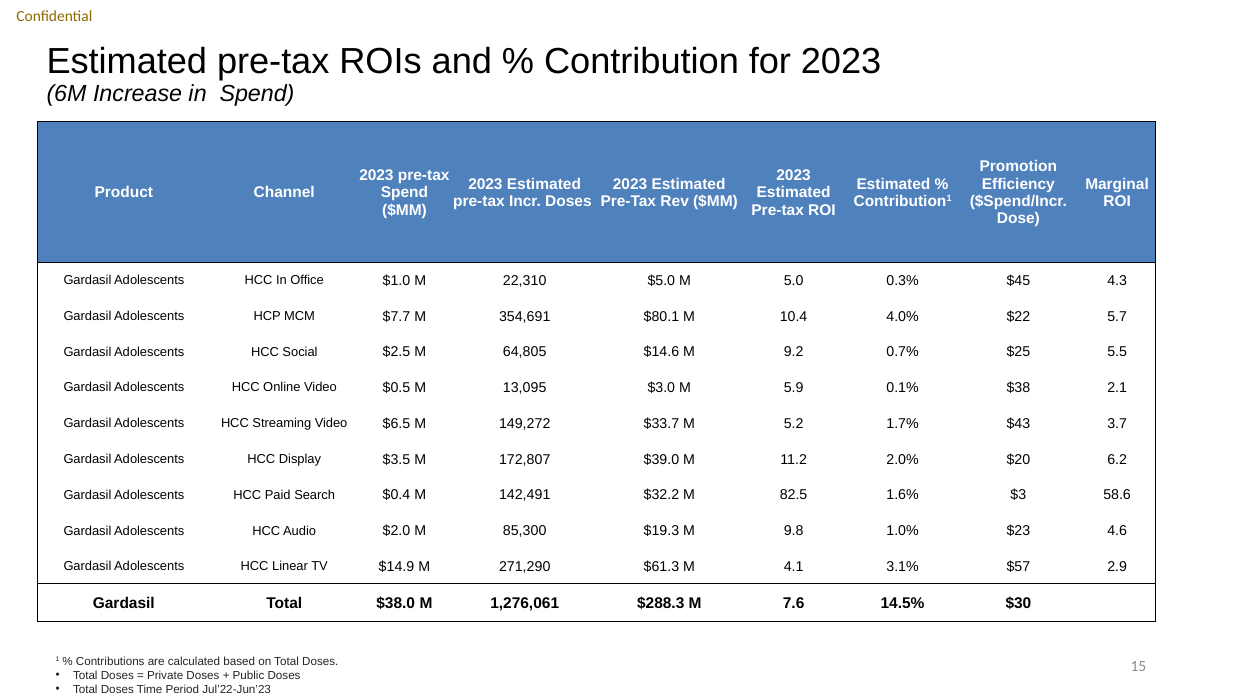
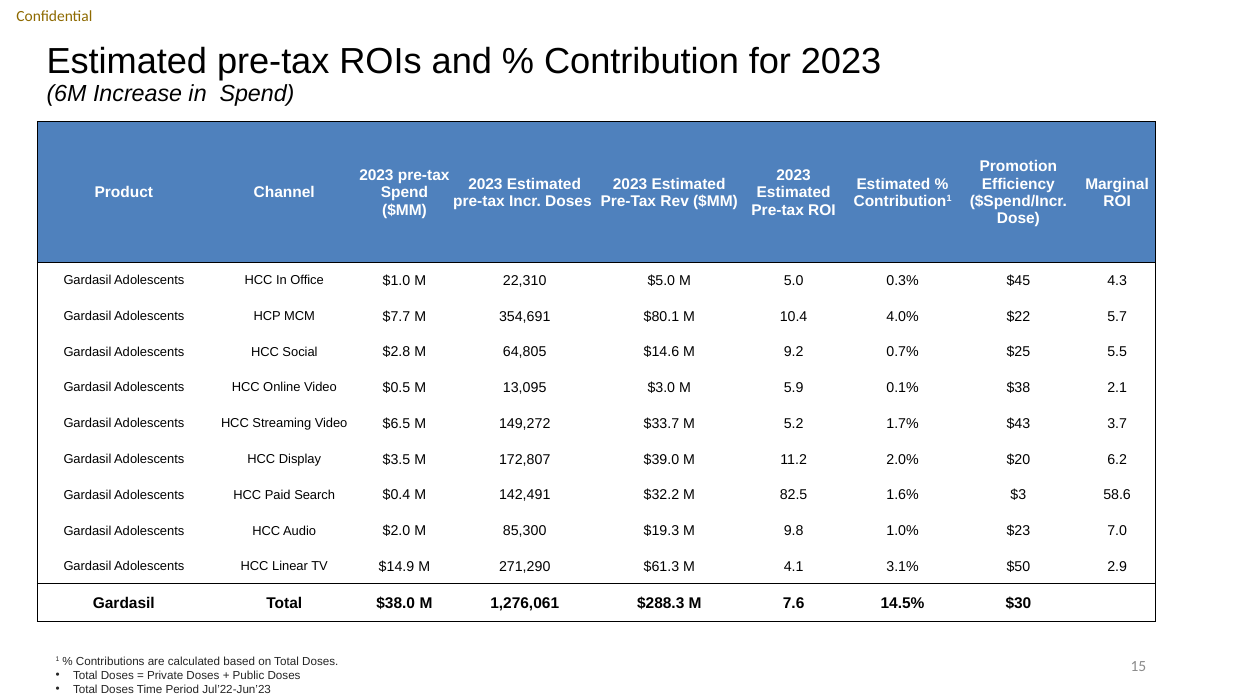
$2.5: $2.5 -> $2.8 (396, 352)
4.6: 4.6 -> 7.0 (1117, 531)
$57: $57 -> $50 (1018, 567)
